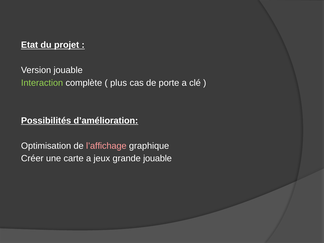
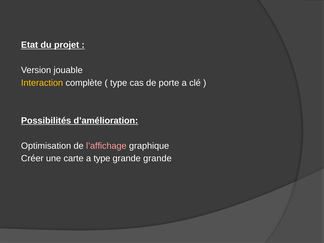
Interaction colour: light green -> yellow (42, 83)
plus: plus -> type (119, 83)
a jeux: jeux -> type (102, 158)
grande jouable: jouable -> grande (157, 158)
